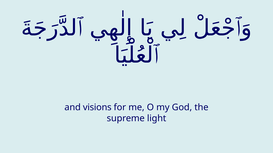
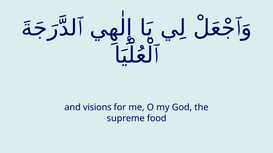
light: light -> food (157, 119)
